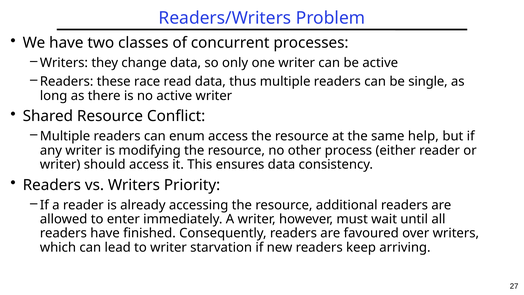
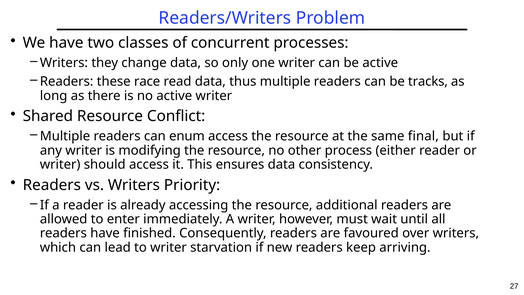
single: single -> tracks (428, 81)
help: help -> final (423, 136)
